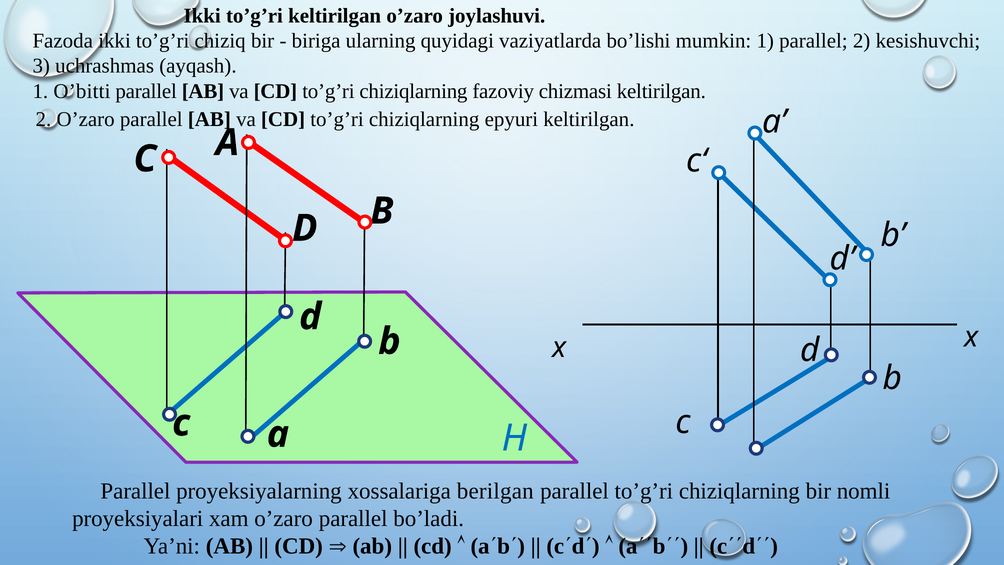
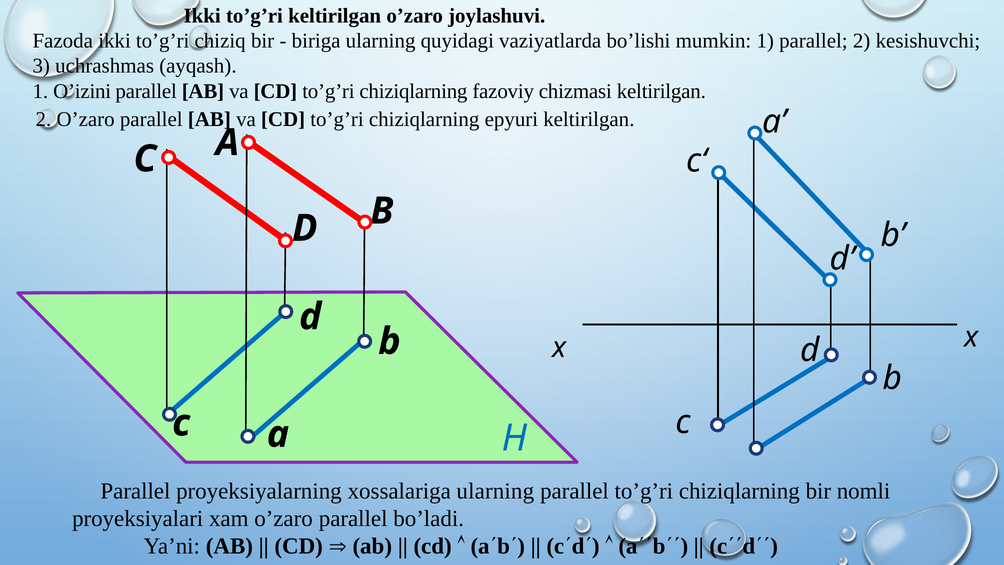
O’bitti: O’bitti -> O’izini (82, 91)
xossalariga berilgan: berilgan -> ularning (495, 491)
